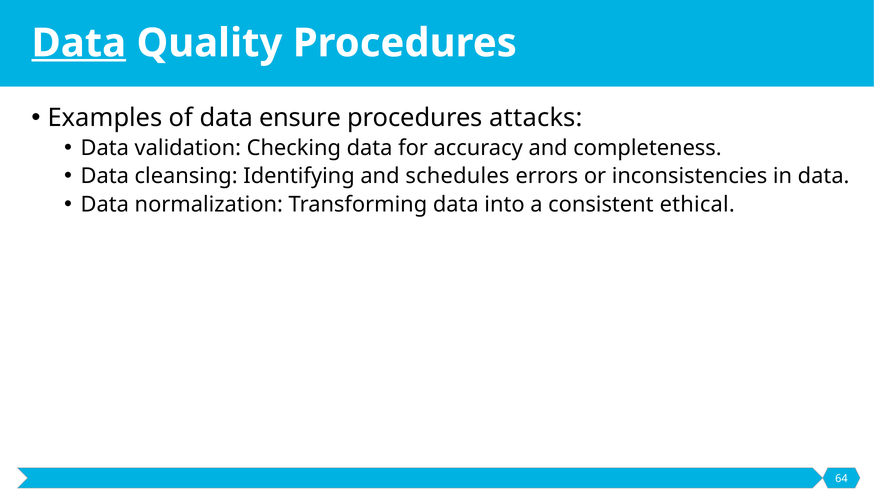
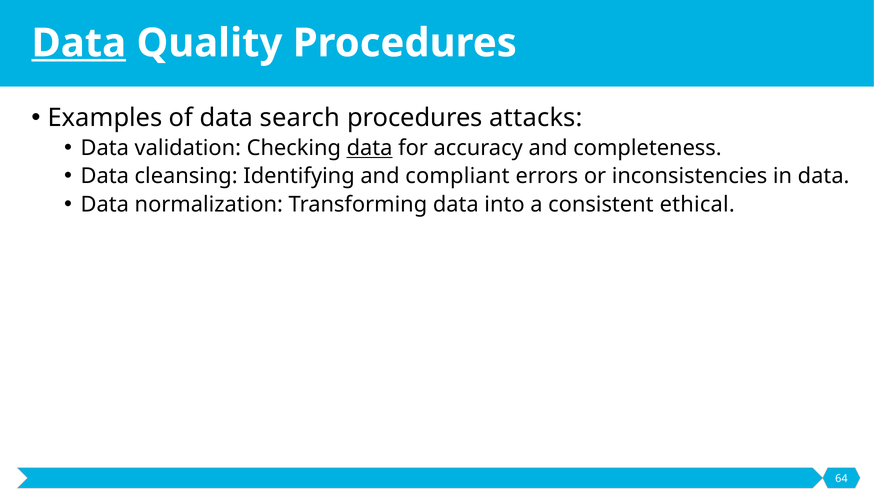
ensure: ensure -> search (300, 118)
data underline: none -> present (370, 148)
schedules: schedules -> compliant (457, 176)
